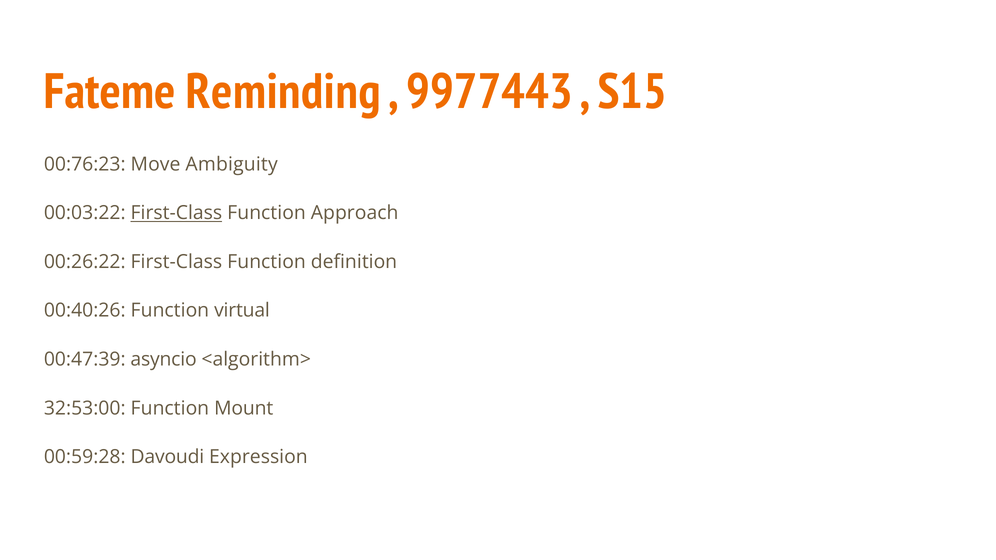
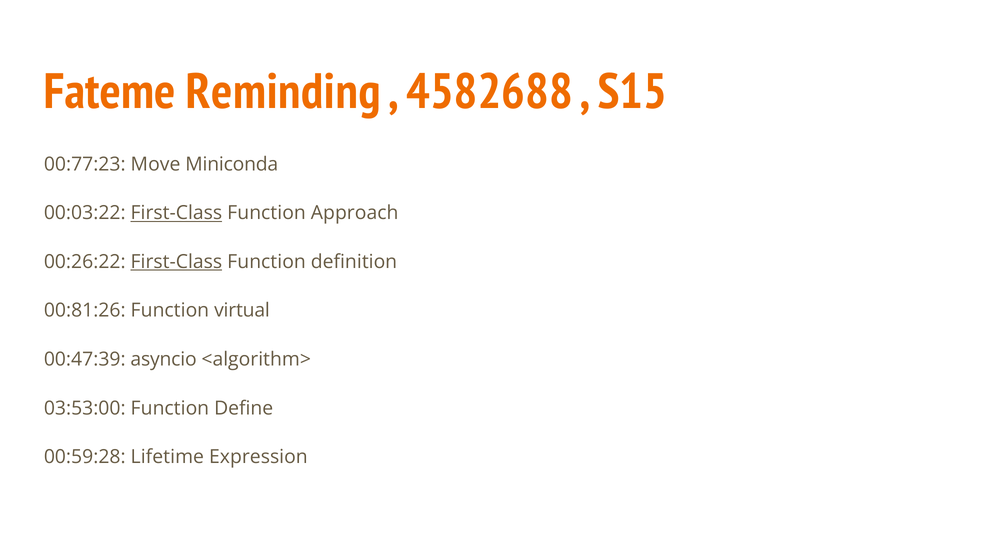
9977443: 9977443 -> 4582688 (490, 92)
00:76:23: 00:76:23 -> 00:77:23 (85, 164)
Ambiguity: Ambiguity -> Miniconda (232, 164)
First-Class underline: none -> present (176, 262)
00:40:26: 00:40:26 -> 00:81:26 (85, 311)
32:53:00: 32:53:00 -> 03:53:00 (85, 408)
Mount: Mount -> Define (244, 408)
Davoudi: Davoudi -> Lifetime (167, 457)
